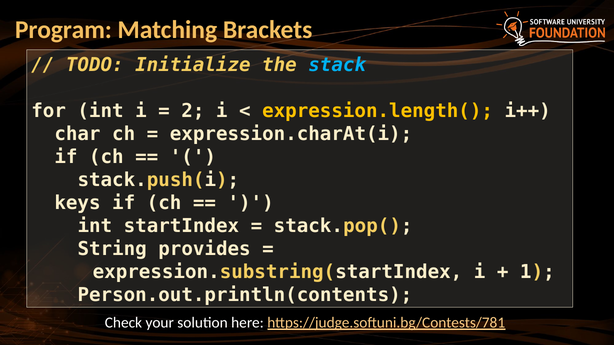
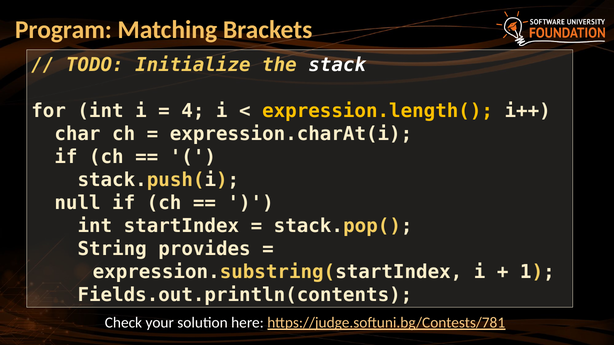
stack colour: light blue -> white (337, 65)
2: 2 -> 4 (193, 111)
keys: keys -> null (77, 203)
Person.out.println(contents: Person.out.println(contents -> Fields.out.println(contents (245, 295)
